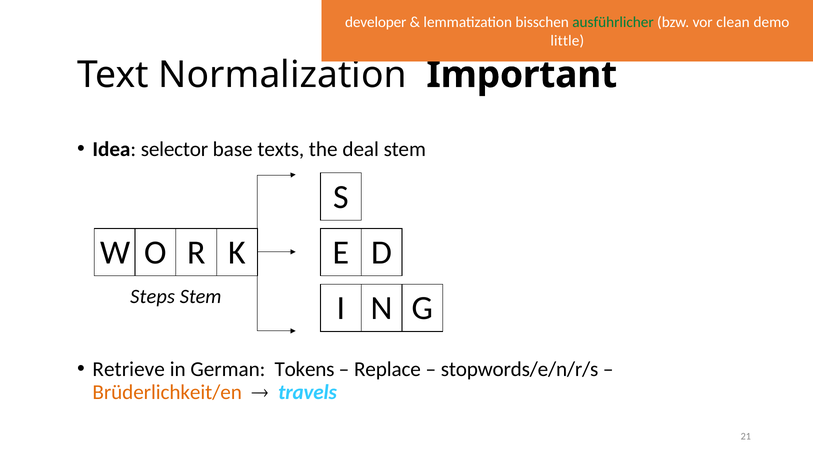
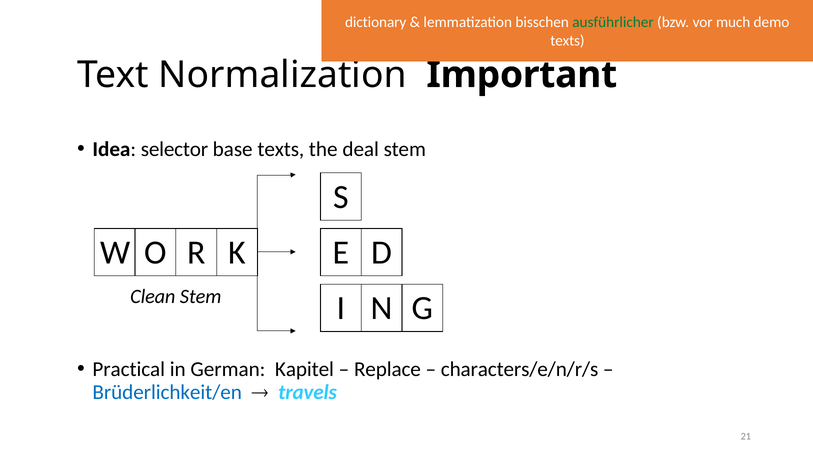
developer: developer -> dictionary (376, 22)
clean: clean -> much (733, 22)
little: little -> texts (567, 41)
Steps: Steps -> Clean (153, 297)
Retrieve: Retrieve -> Practical (129, 369)
Tokens: Tokens -> Kapitel (304, 369)
stopwords/e/n/r/s: stopwords/e/n/r/s -> characters/e/n/r/s (520, 369)
Brüderlichkeit/en colour: orange -> blue (167, 393)
